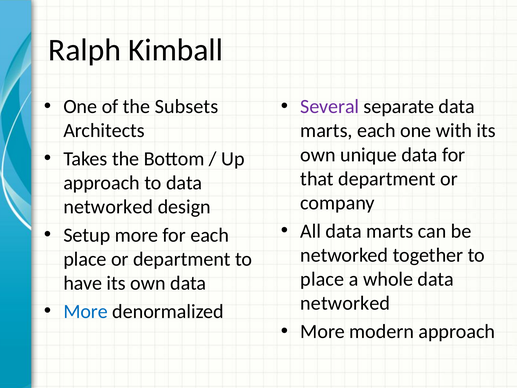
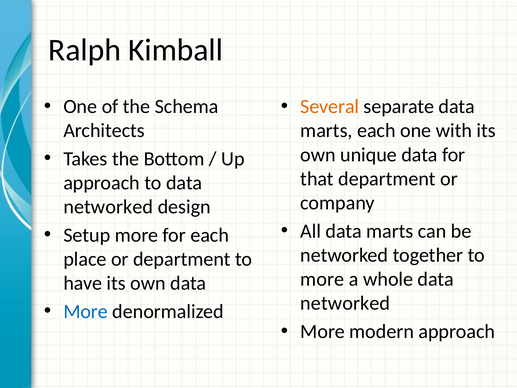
Subsets: Subsets -> Schema (187, 106)
Several colour: purple -> orange (330, 106)
place: place -> more (322, 279)
